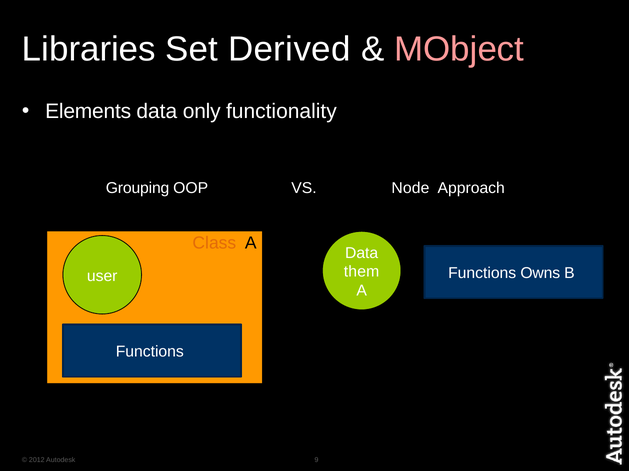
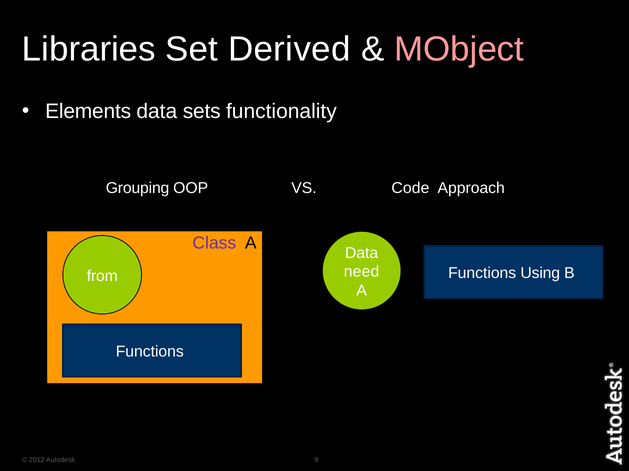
only: only -> sets (202, 111)
Node: Node -> Code (410, 188)
Class colour: orange -> purple (214, 243)
them: them -> need (362, 272)
Owns: Owns -> Using (540, 274)
user: user -> from (102, 276)
